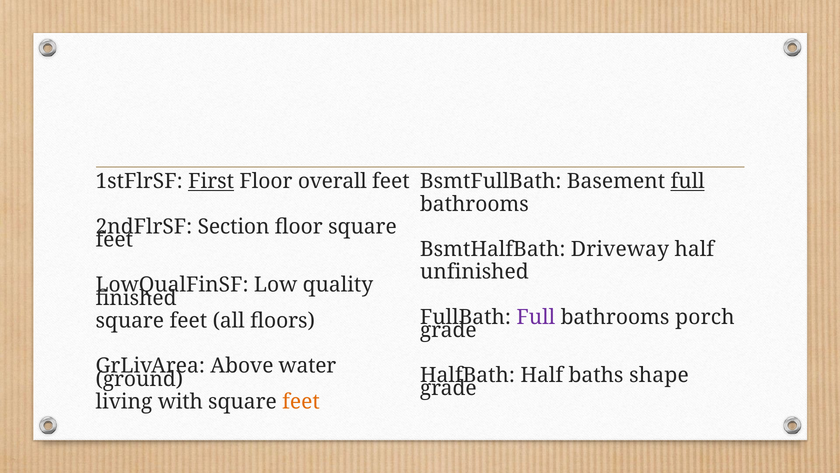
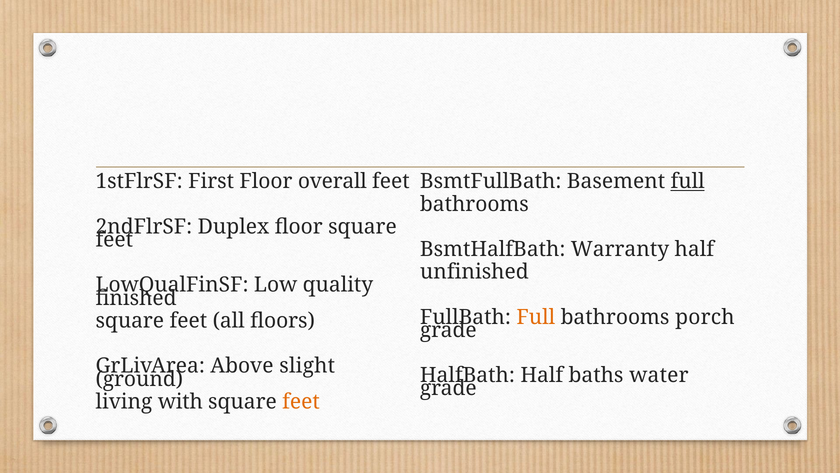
First underline: present -> none (211, 181)
Section: Section -> Duplex (233, 226)
Driveway: Driveway -> Warranty (620, 249)
Full colour: purple -> orange (536, 317)
water: water -> slight (307, 366)
shape: shape -> water (659, 375)
